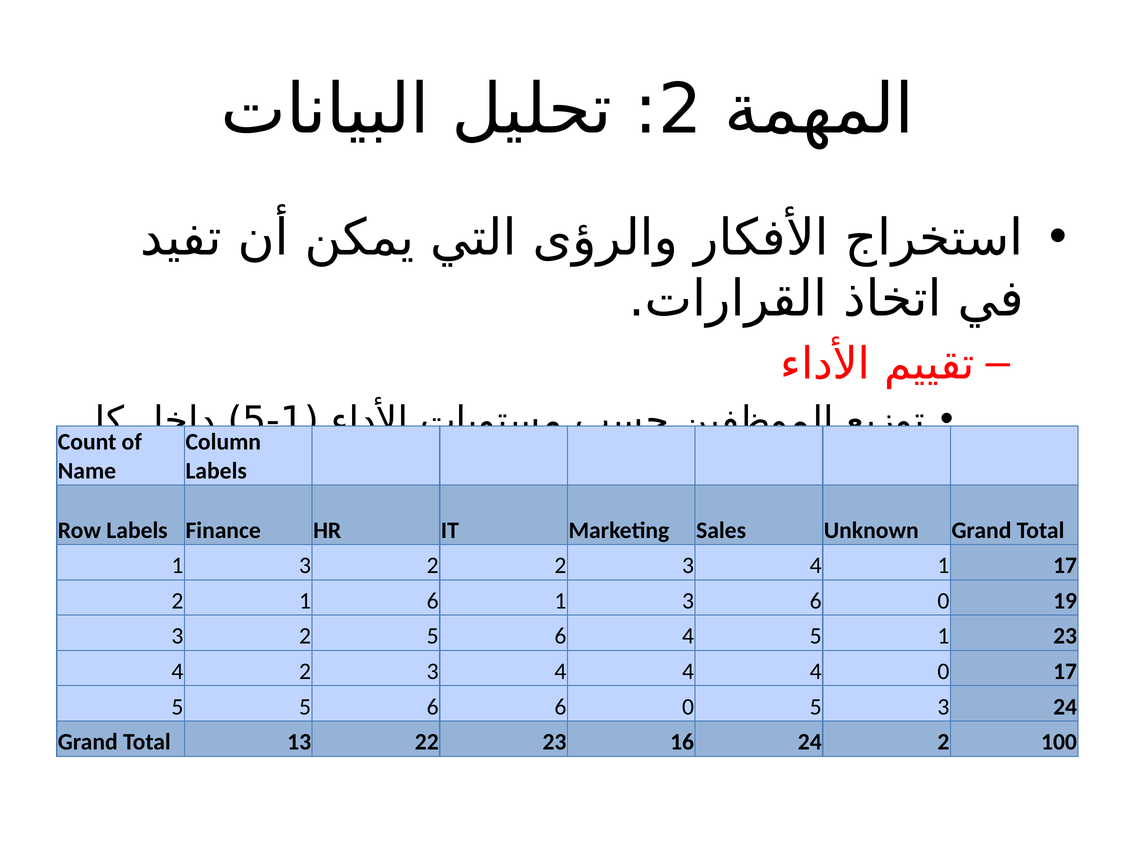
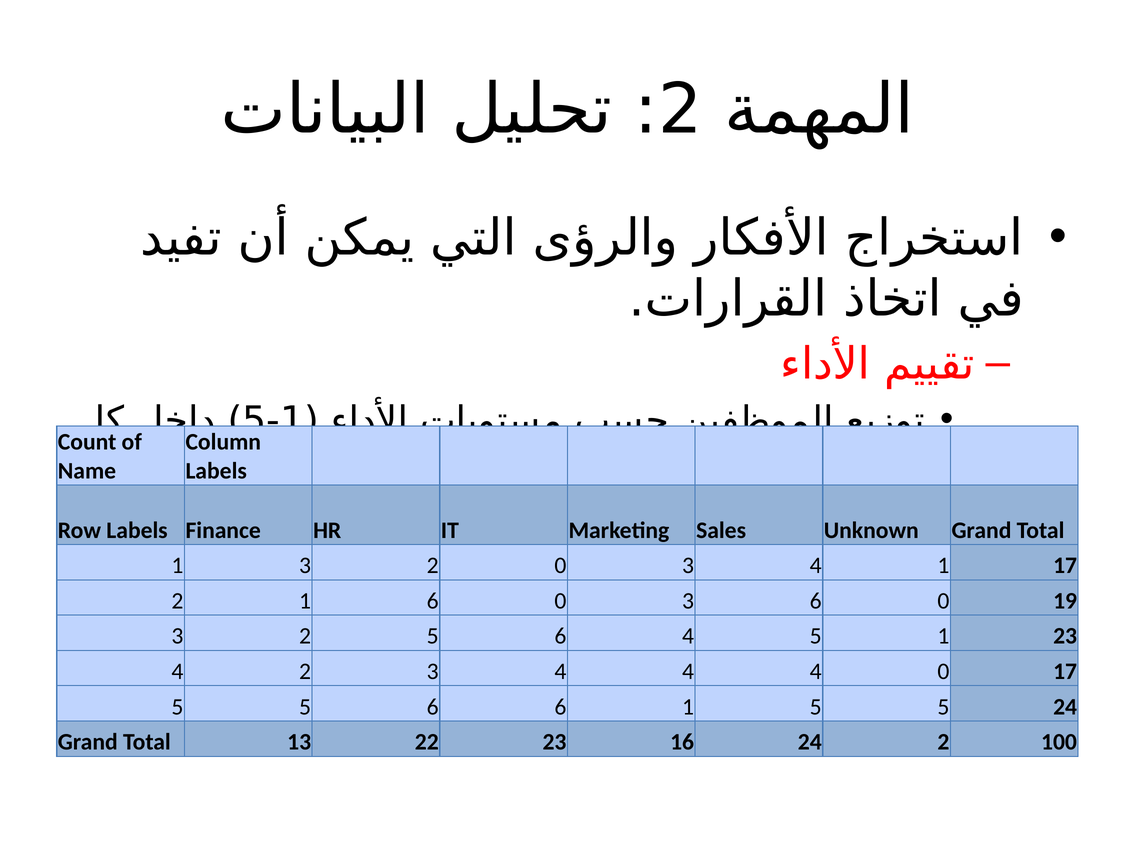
2 2: 2 -> 0 (560, 565)
1 6 1: 1 -> 0 (560, 600)
6 6 0: 0 -> 1 (688, 706)
3: 3 -> 5 (943, 706)
